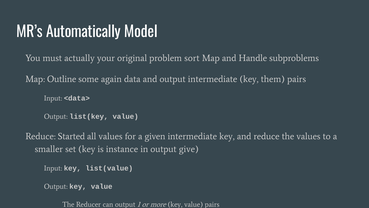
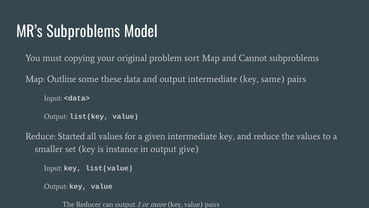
MR’s Automatically: Automatically -> Subproblems (83, 32)
actually: actually -> copying (79, 58)
Handle: Handle -> Cannot (253, 58)
again: again -> these (111, 79)
them: them -> same (273, 79)
